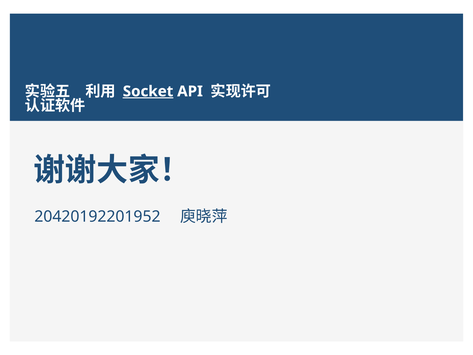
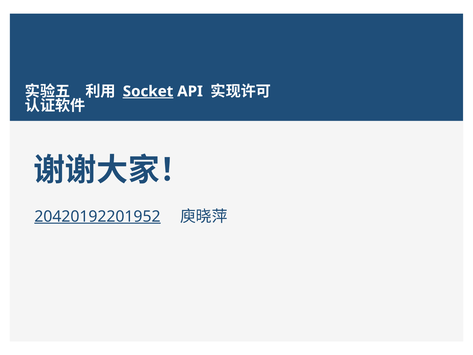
20420192201952 underline: none -> present (97, 216)
